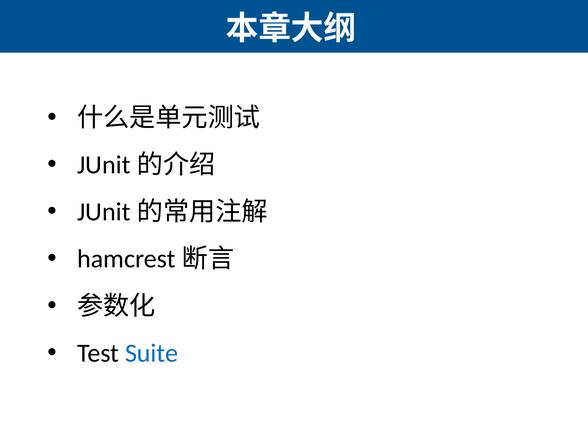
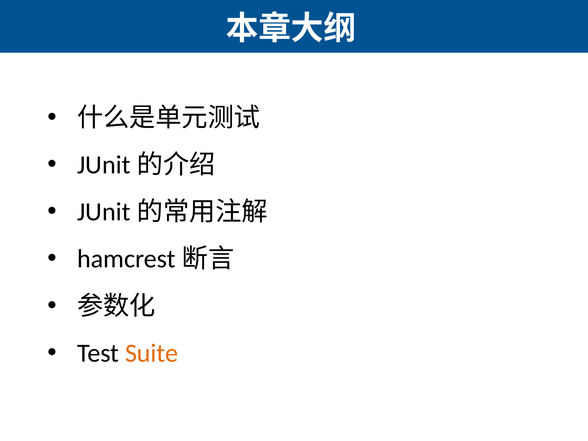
Suite colour: blue -> orange (152, 353)
